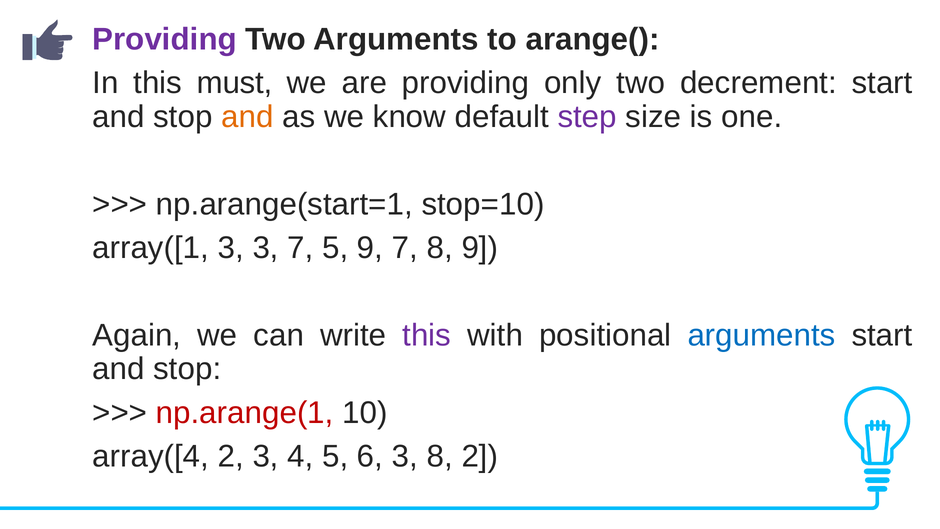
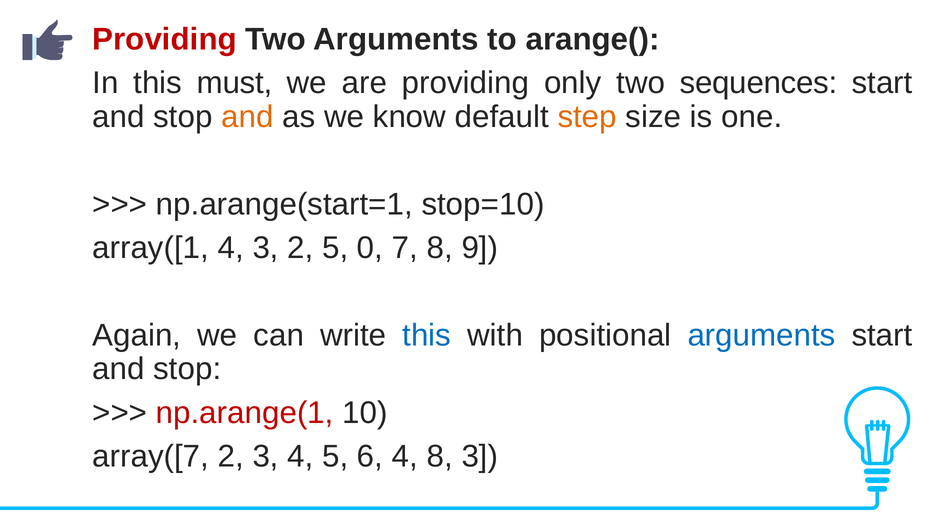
Providing colour: purple -> red (165, 39)
decrement: decrement -> sequences (759, 83)
step colour: purple -> orange (587, 117)
array([1 3: 3 -> 4 (231, 248)
3 7: 7 -> 2 (300, 248)
5 9: 9 -> 0 (370, 248)
this colour: purple -> blue (427, 335)
array([4: array([4 -> array([7 (151, 456)
6 3: 3 -> 4 (405, 456)
8 2: 2 -> 3 (480, 456)
